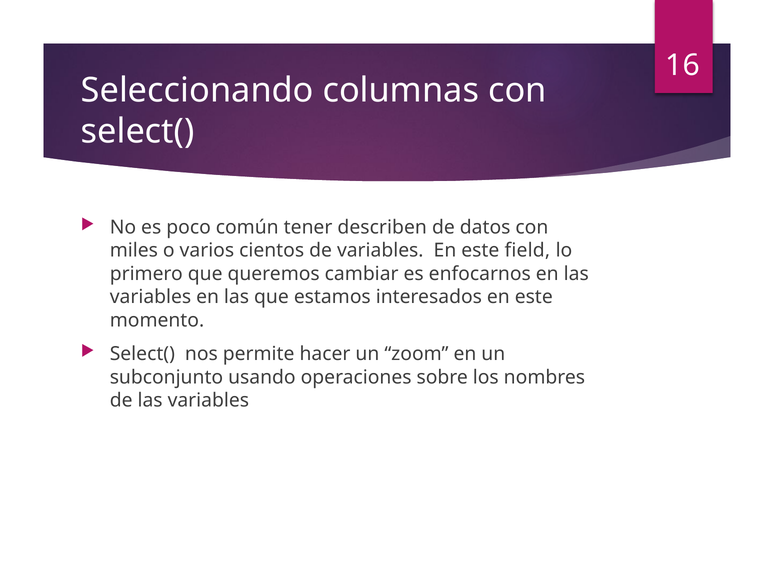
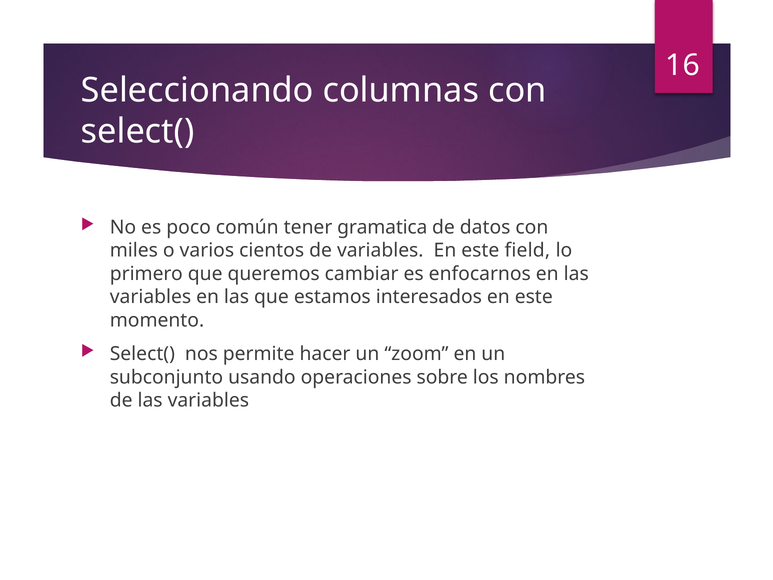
describen: describen -> gramatica (382, 227)
